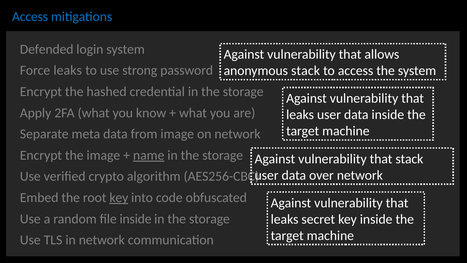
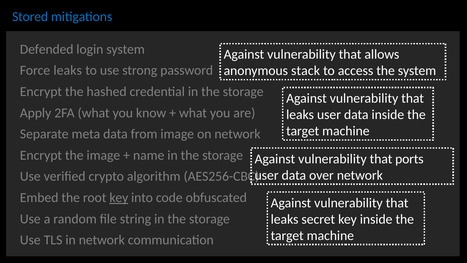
Access: Access -> Stored (30, 16)
name underline: present -> none (149, 155)
that stack: stack -> ports (409, 159)
file inside: inside -> string (135, 219)
